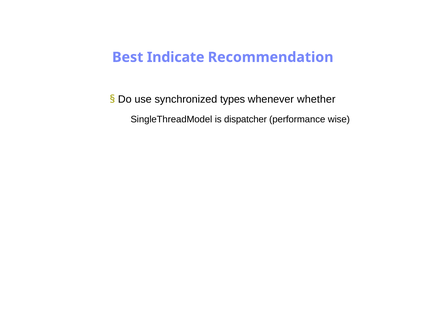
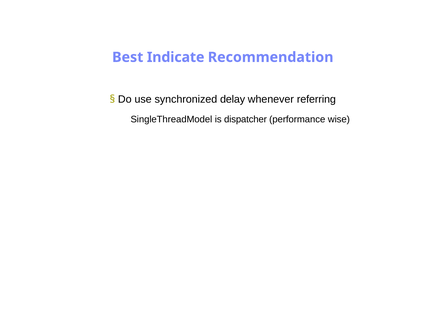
types: types -> delay (233, 99)
whether: whether -> referring (316, 99)
